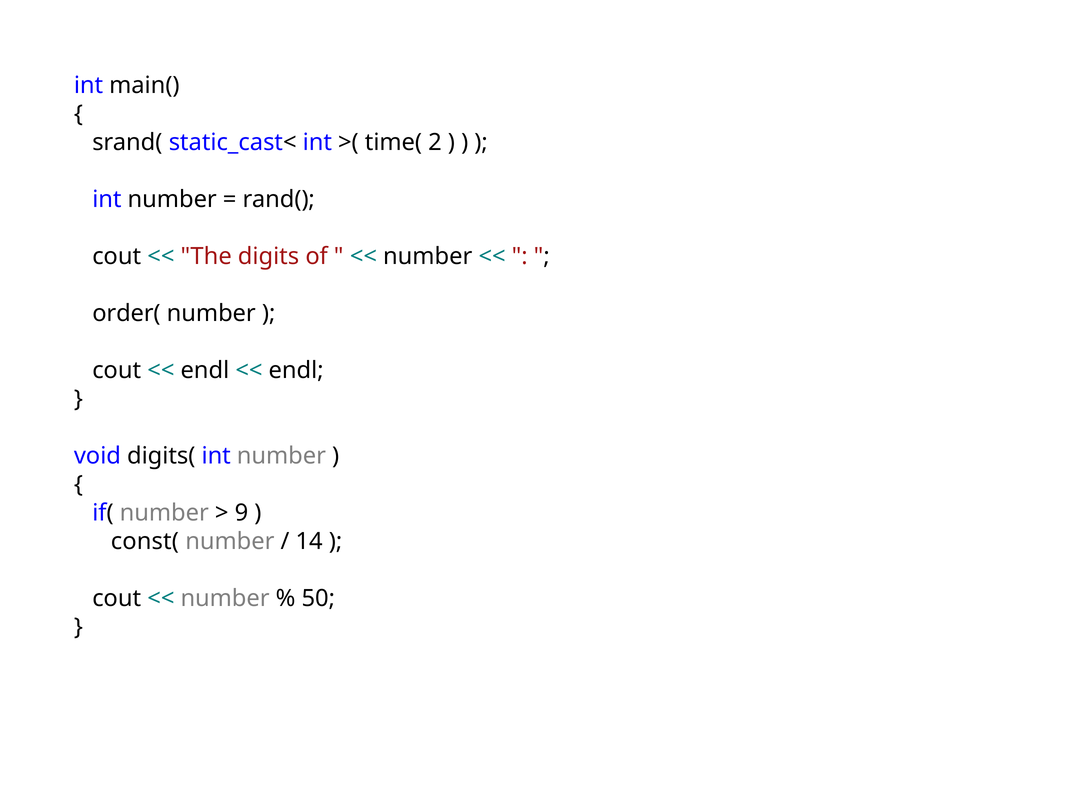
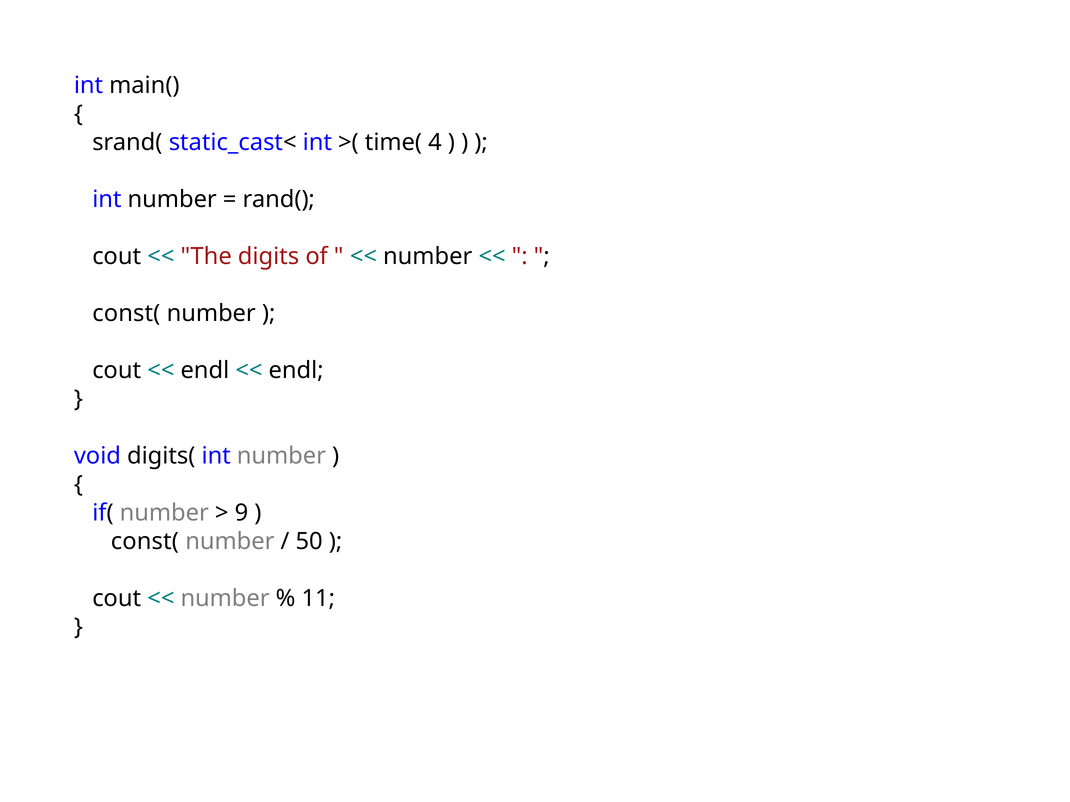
2: 2 -> 4 (435, 143)
order(: order( -> const( (126, 314)
14: 14 -> 50 (309, 542)
50: 50 -> 11 (318, 599)
